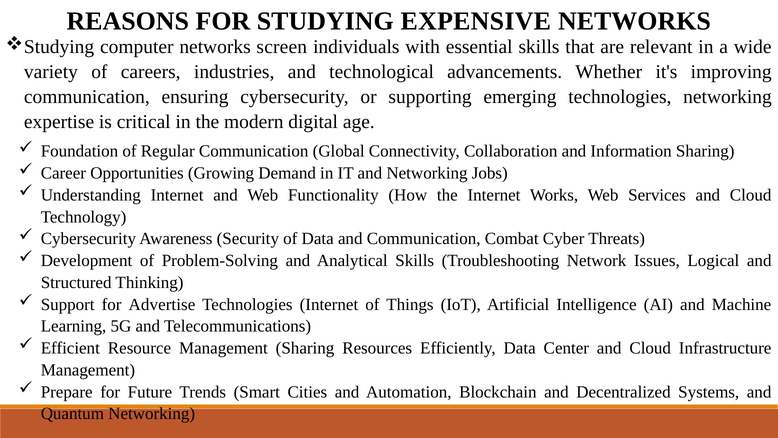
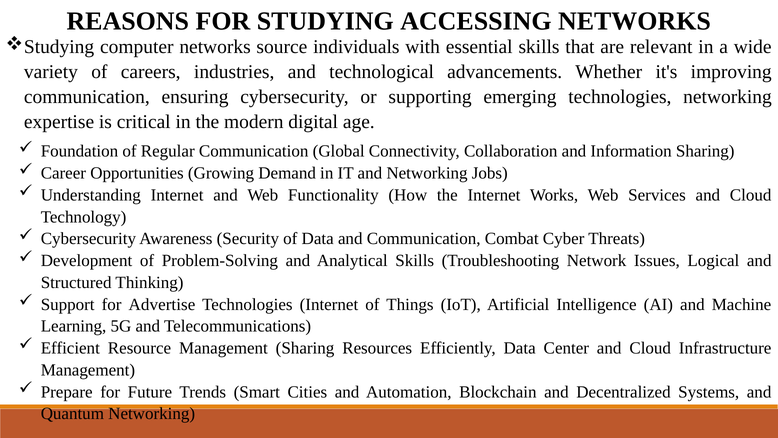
EXPENSIVE: EXPENSIVE -> ACCESSING (476, 21)
screen: screen -> source (282, 47)
